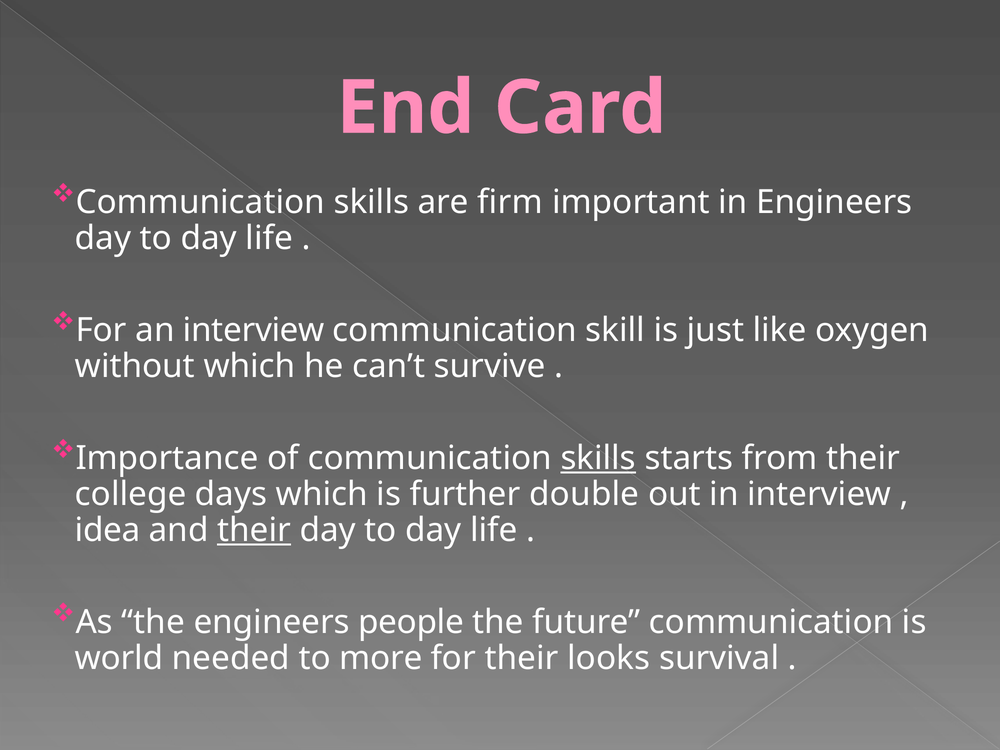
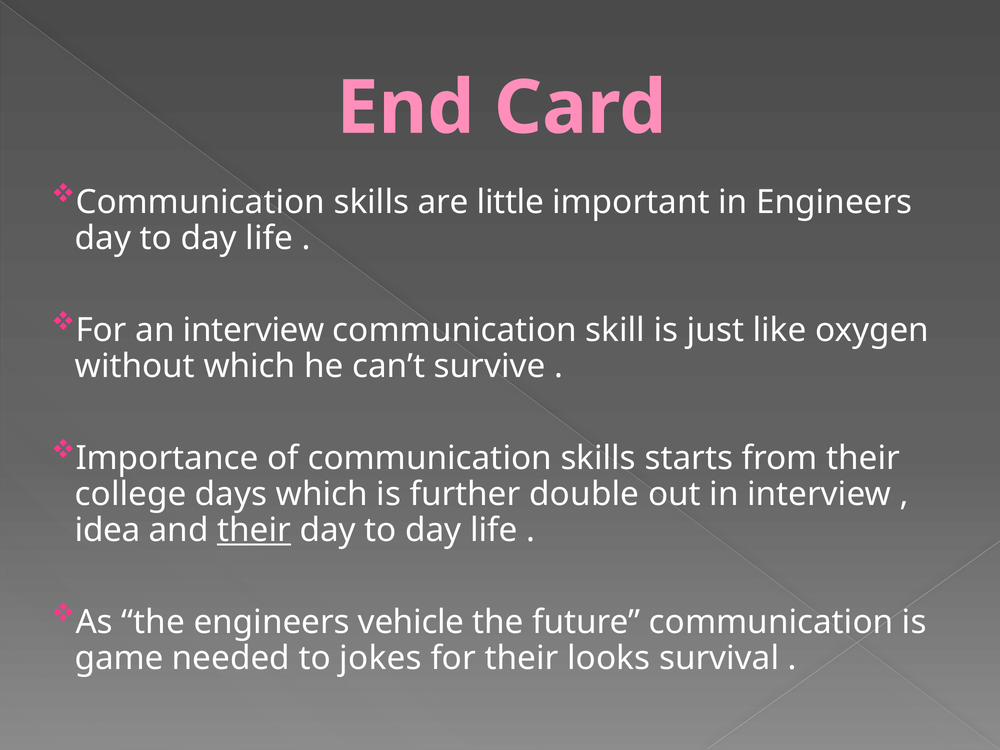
firm: firm -> little (510, 202)
skills underline: present -> none (598, 458)
people: people -> vehicle (411, 622)
world: world -> game (119, 658)
more: more -> jokes (381, 658)
